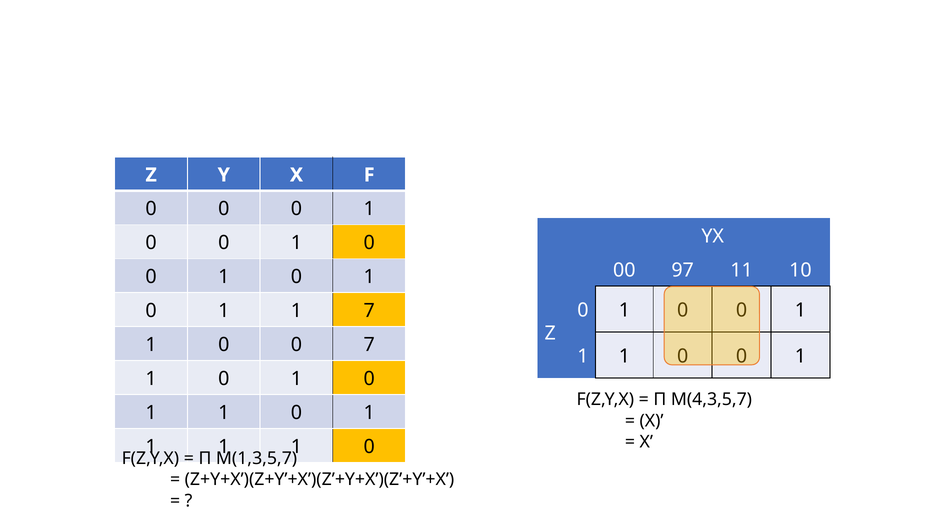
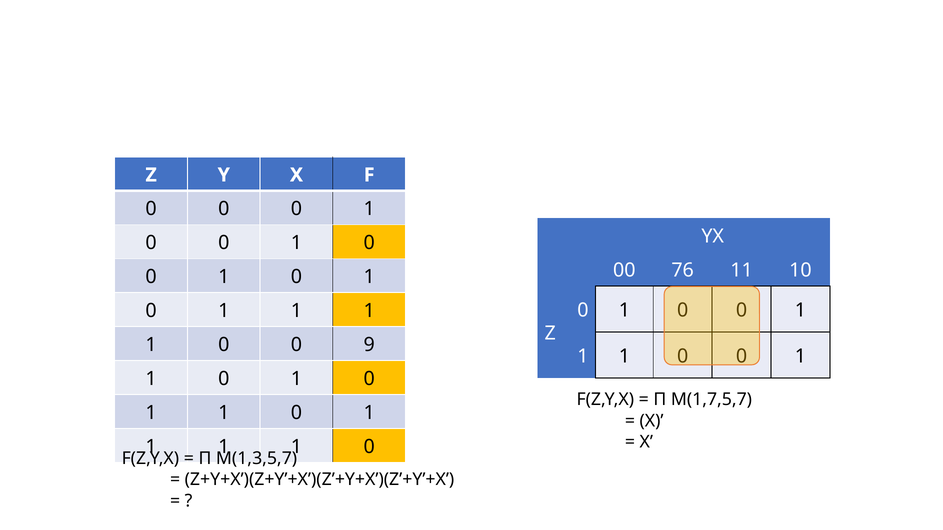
97: 97 -> 76 (683, 270)
7: 7 -> 1 (369, 311)
0 7: 7 -> 9 (369, 345)
M(4,3,5,7: M(4,3,5,7 -> M(1,7,5,7 (711, 400)
